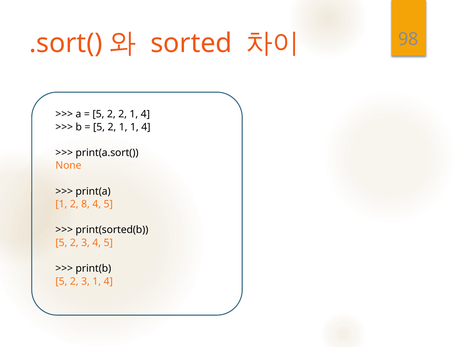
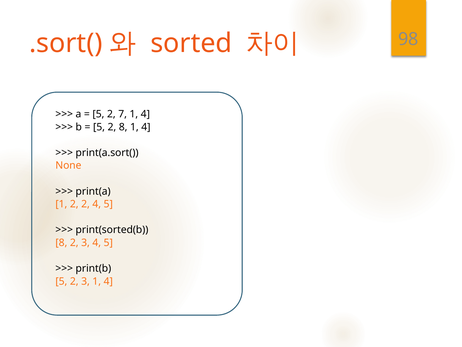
2 2: 2 -> 7 (123, 114)
5 2 1: 1 -> 8 (123, 127)
2 8: 8 -> 2 (85, 204)
5: 5 -> 8 (61, 242)
